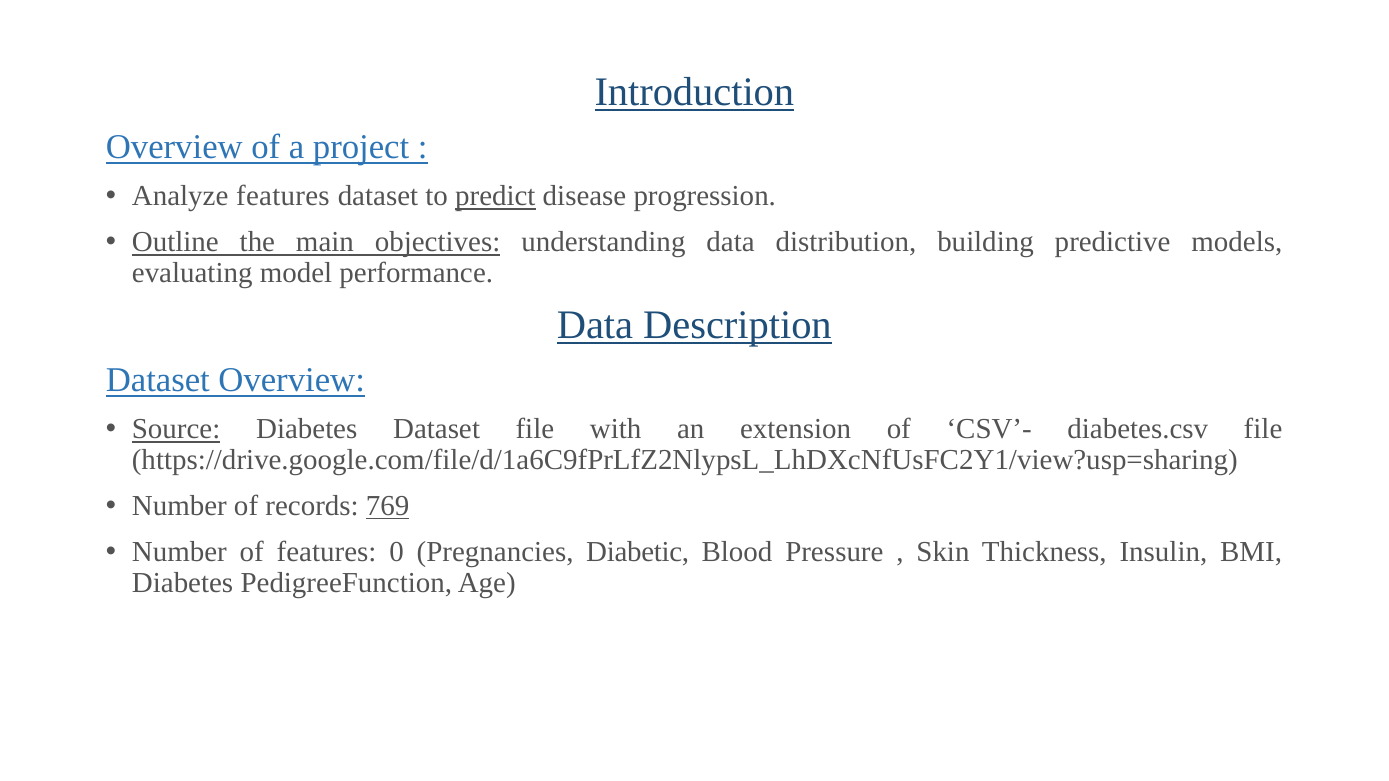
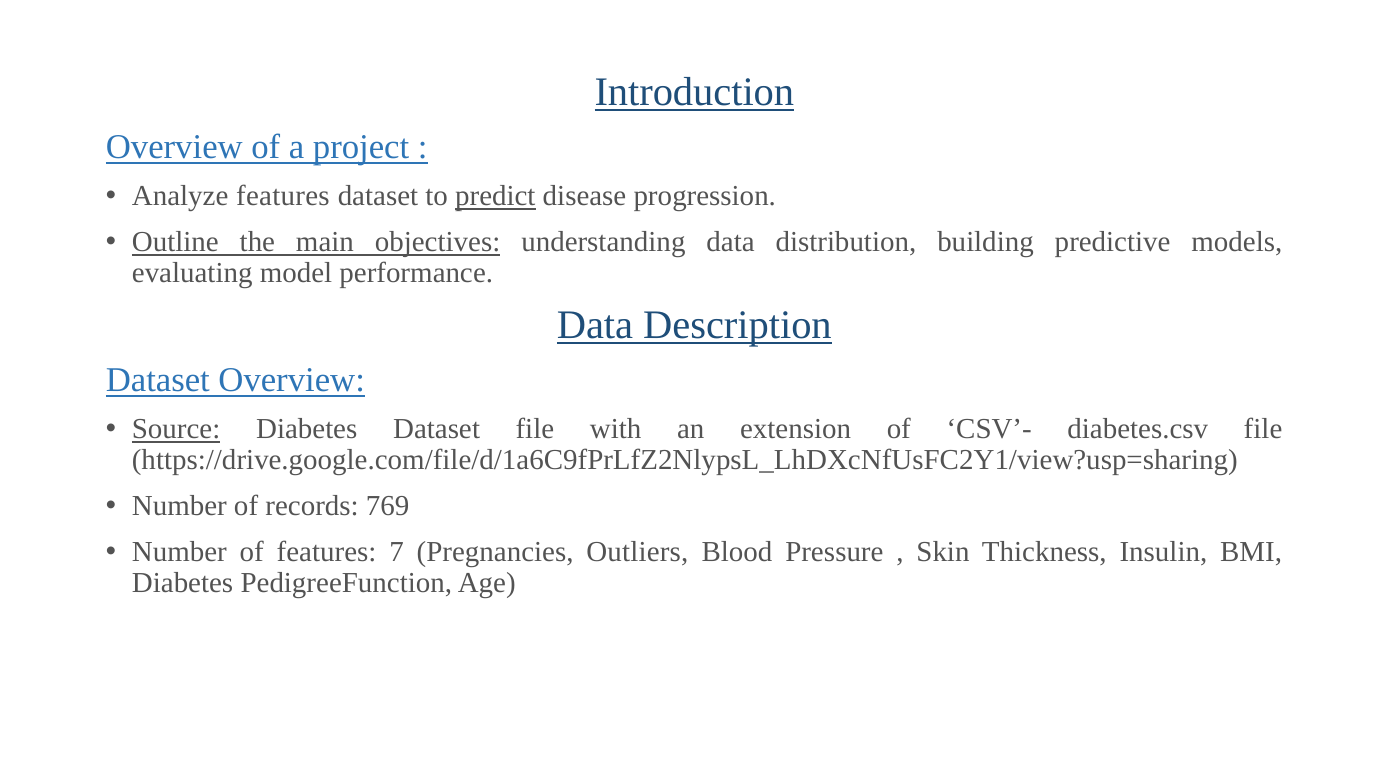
769 underline: present -> none (388, 506)
0: 0 -> 7 (397, 552)
Diabetic: Diabetic -> Outliers (637, 552)
